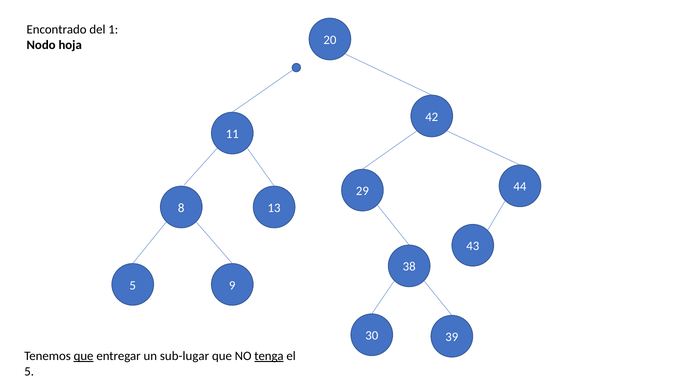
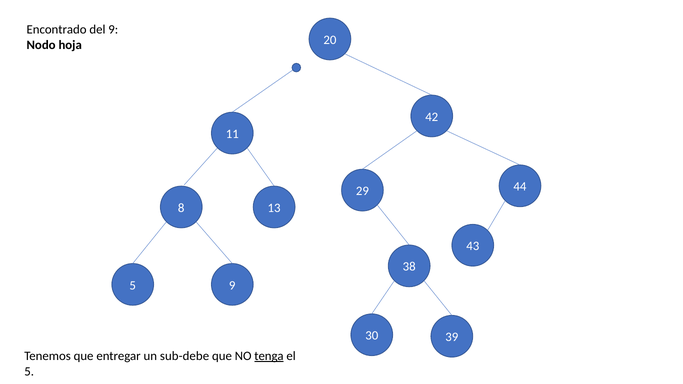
del 1: 1 -> 9 (113, 29)
que underline: present -> none (84, 356)
sub-lugar: sub-lugar -> sub-debe (185, 356)
